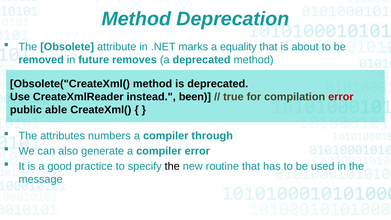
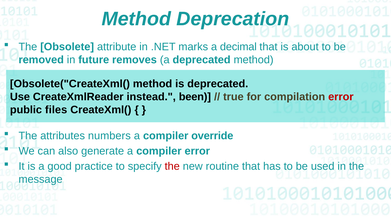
equality: equality -> decimal (238, 47)
able: able -> files (56, 110)
through: through -> override (212, 136)
the colour: black -> red (172, 166)
